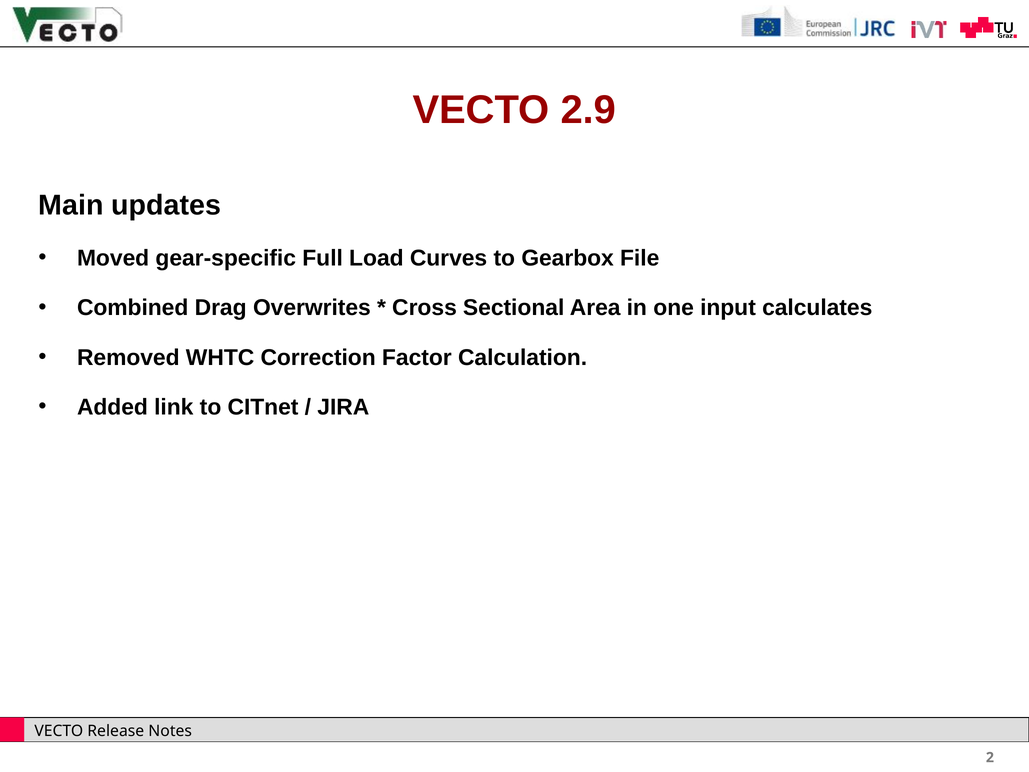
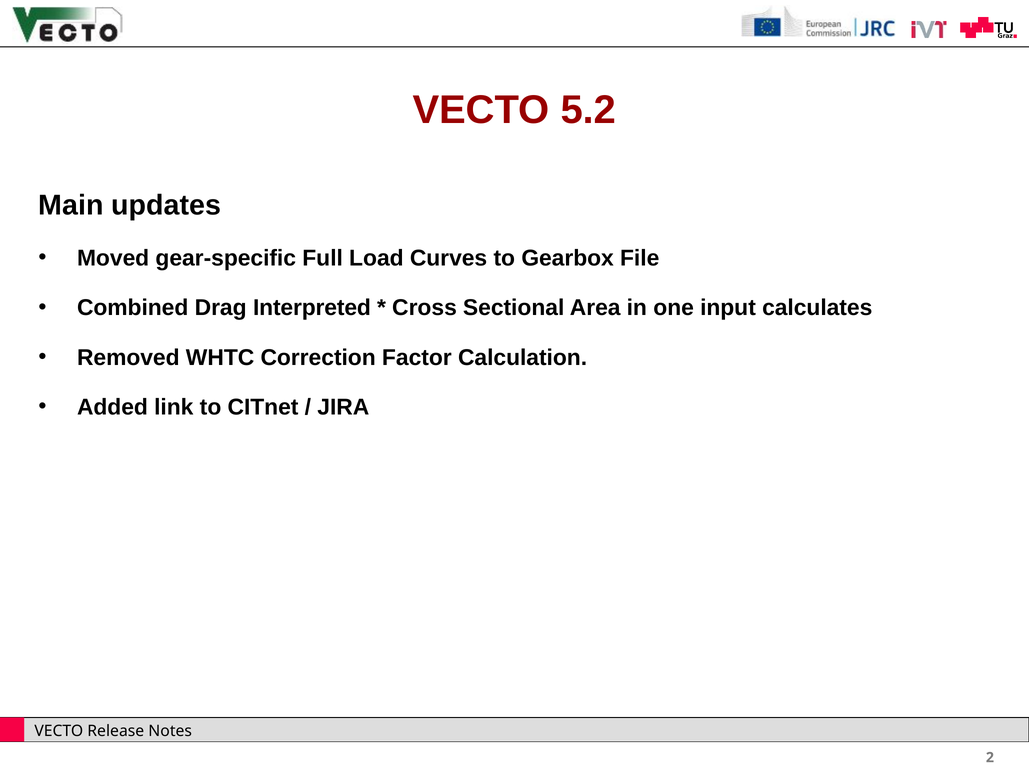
2.9: 2.9 -> 5.2 (588, 110)
Overwrites: Overwrites -> Interpreted (312, 308)
